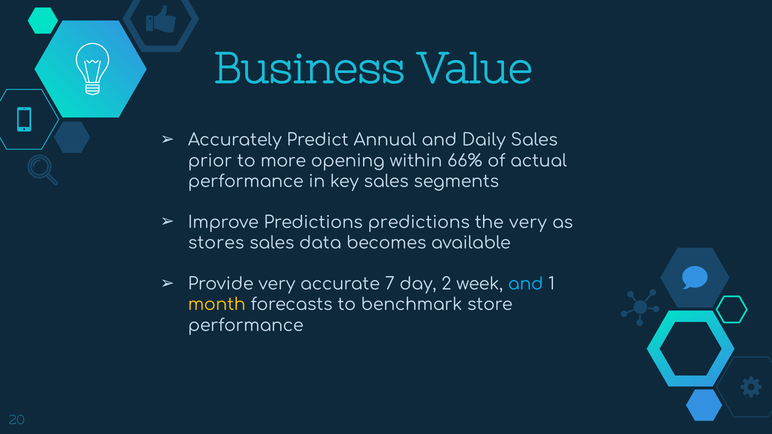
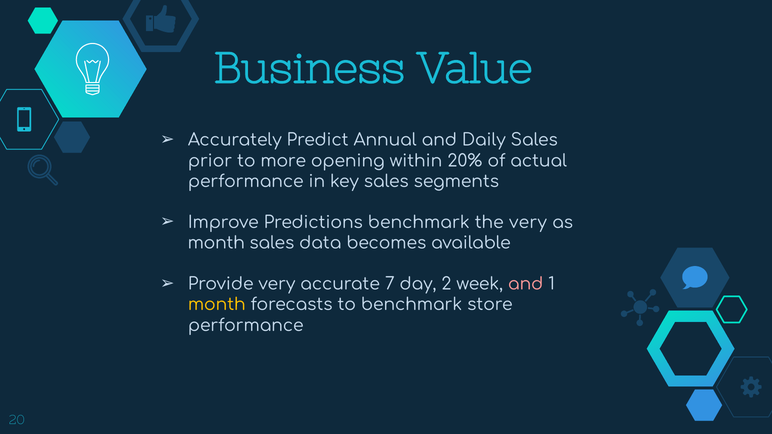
66%: 66% -> 20% (465, 161)
Predictions predictions: predictions -> benchmark (419, 223)
stores: stores -> month (216, 243)
and colour: light blue -> pink (526, 284)
